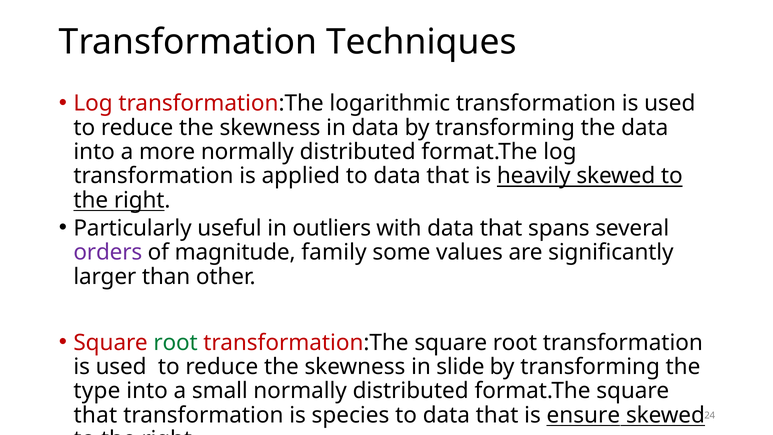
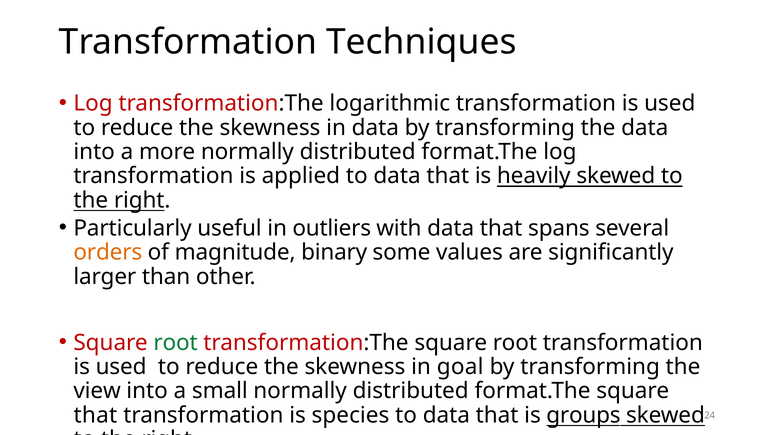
orders colour: purple -> orange (108, 252)
family: family -> binary (334, 252)
slide: slide -> goal (460, 367)
type: type -> view (97, 391)
ensure: ensure -> groups (583, 415)
